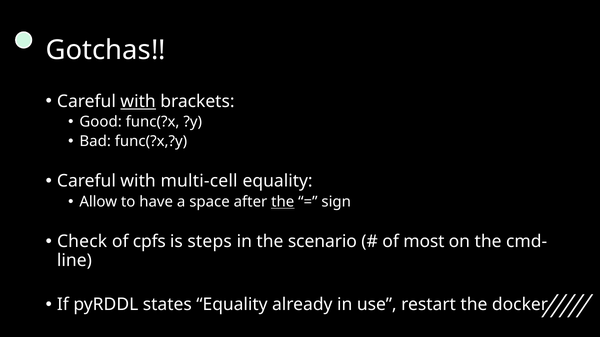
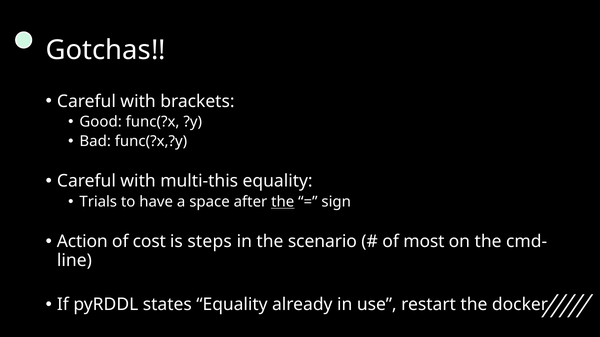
with underline: present -> none (138, 101)
multi-cell: multi-cell -> multi-this (199, 181)
Allow: Allow -> Trials (98, 202)
Check: Check -> Action (82, 242)
cpfs: cpfs -> cost (149, 242)
